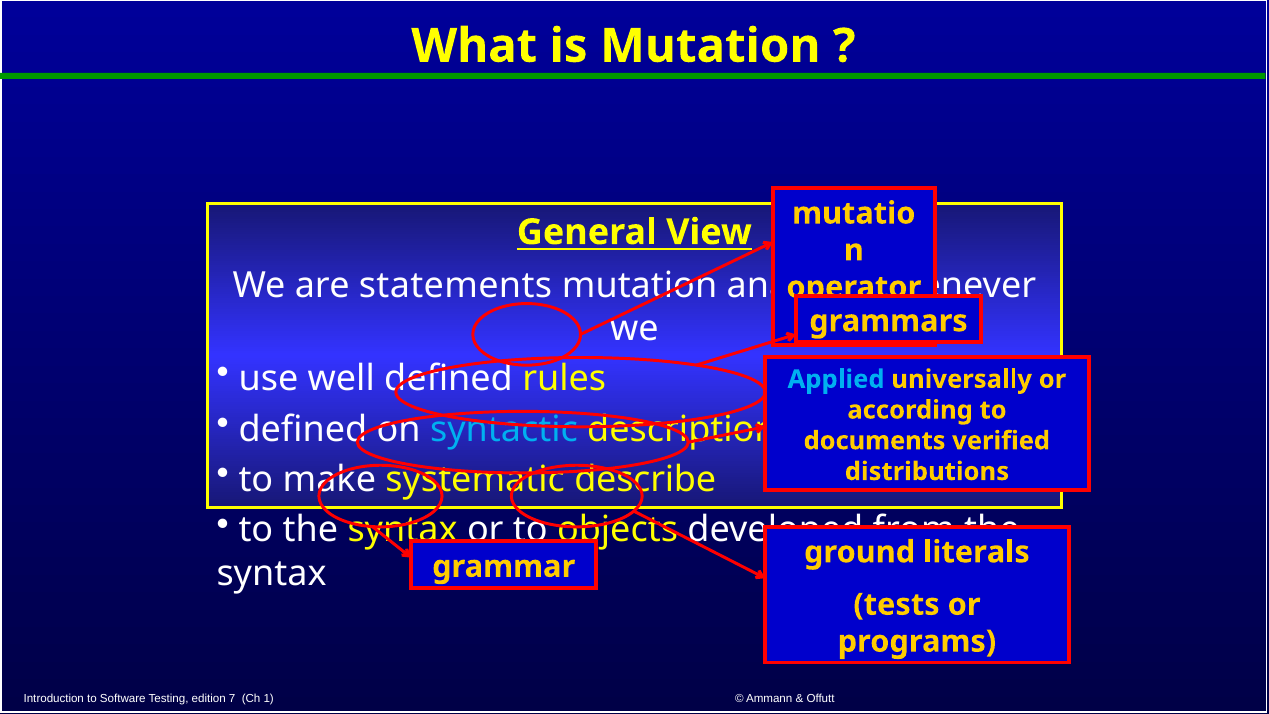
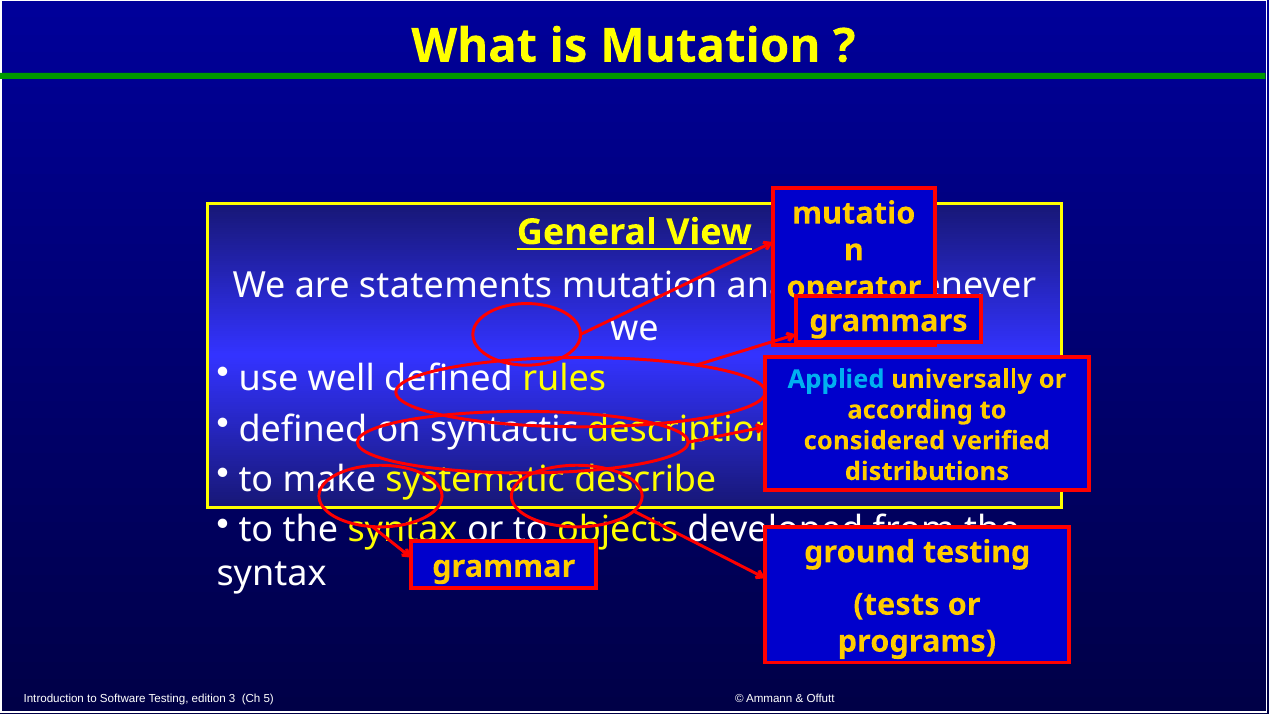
syntactic colour: light blue -> white (504, 429)
documents: documents -> considered (874, 441)
ground literals: literals -> testing (977, 552)
7: 7 -> 3 (232, 698)
1: 1 -> 5 (269, 698)
